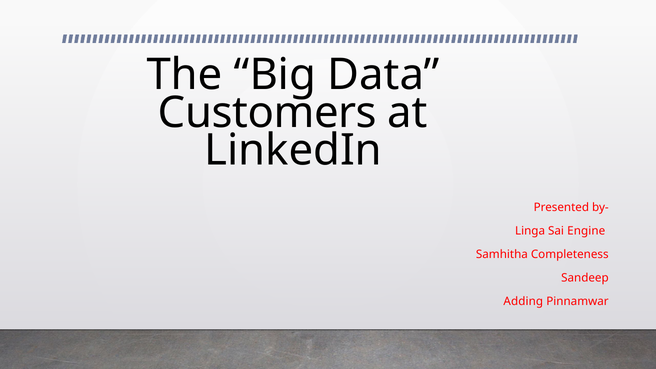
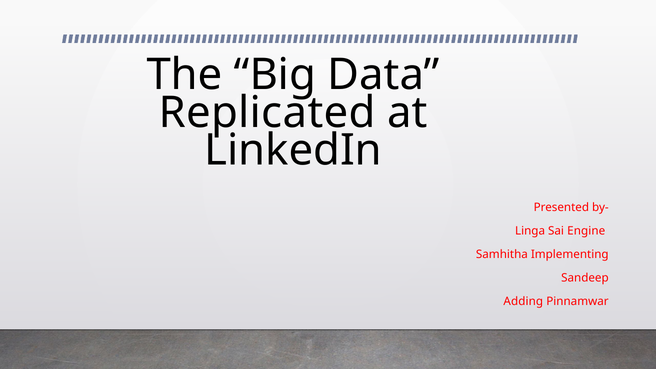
Customers: Customers -> Replicated (267, 113)
Completeness: Completeness -> Implementing (570, 254)
